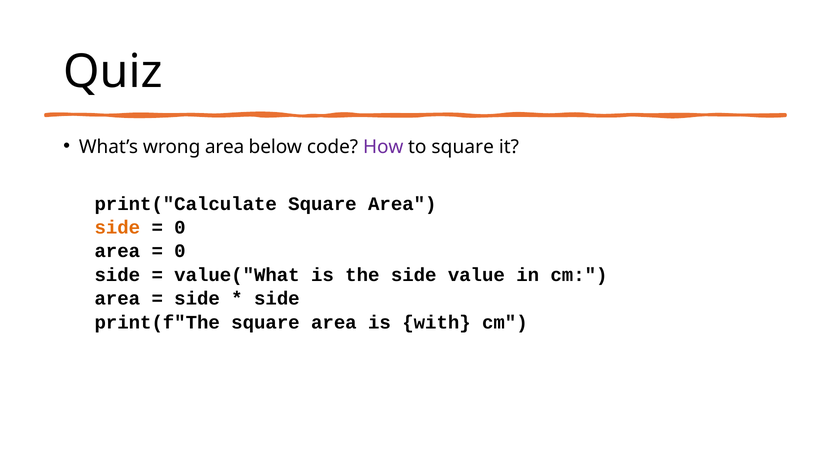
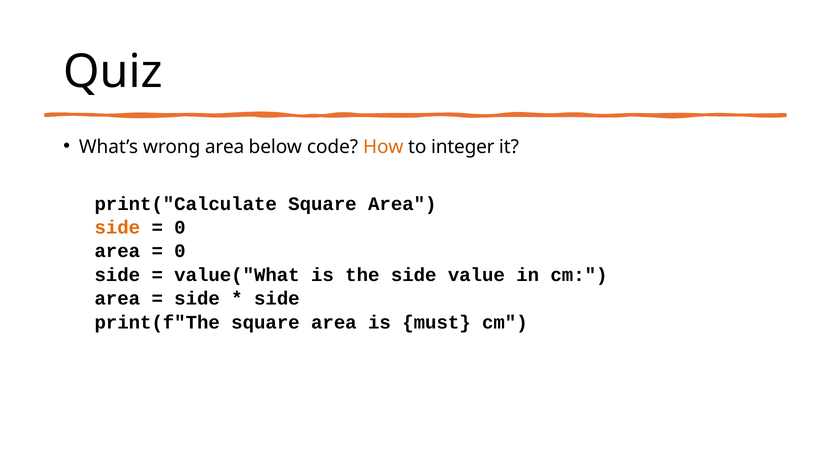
How colour: purple -> orange (383, 147)
to square: square -> integer (463, 147)
with: with -> must (437, 322)
